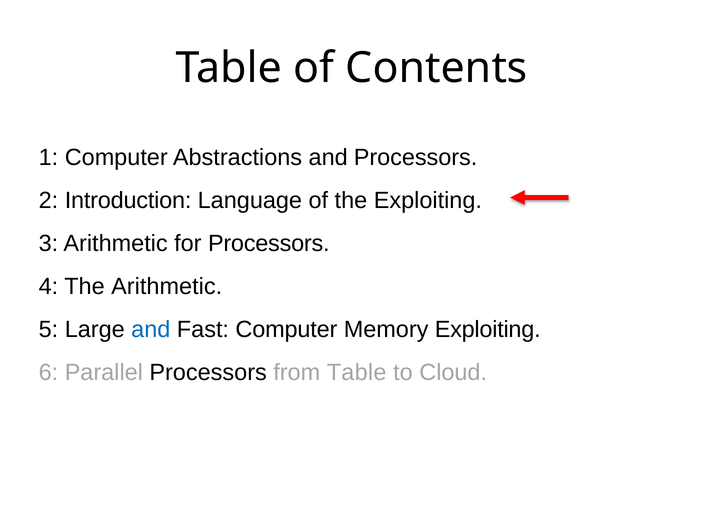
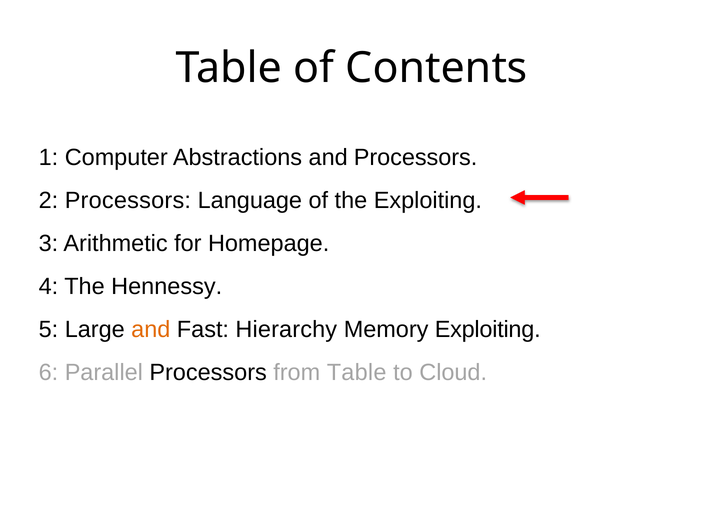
2 Introduction: Introduction -> Processors (128, 200)
for Processors: Processors -> Homepage (269, 243)
The Arithmetic: Arithmetic -> Hennessy (167, 286)
and colour: blue -> orange (151, 329)
Fast Computer: Computer -> Hierarchy (286, 329)
